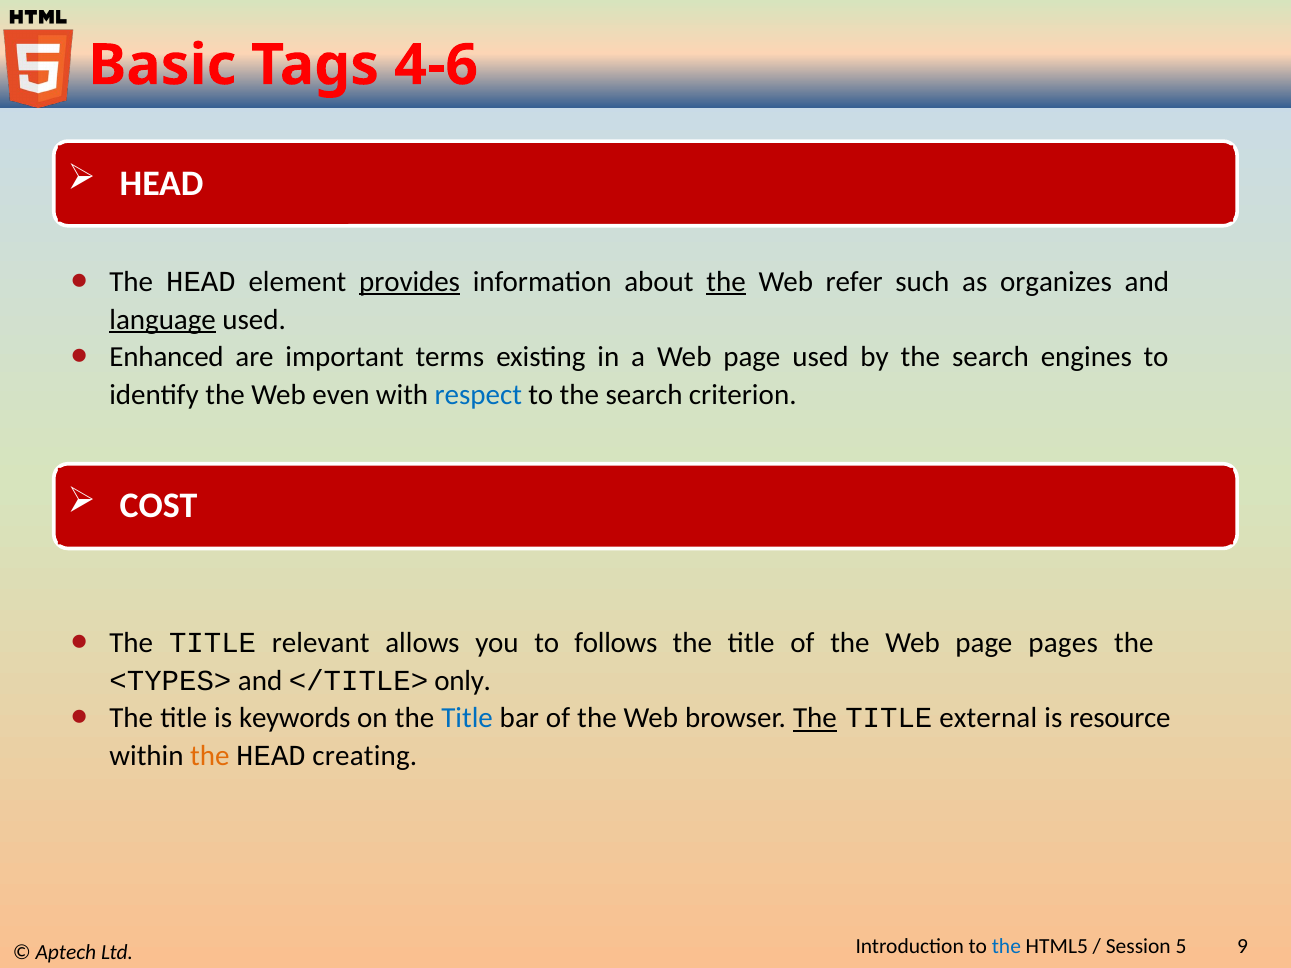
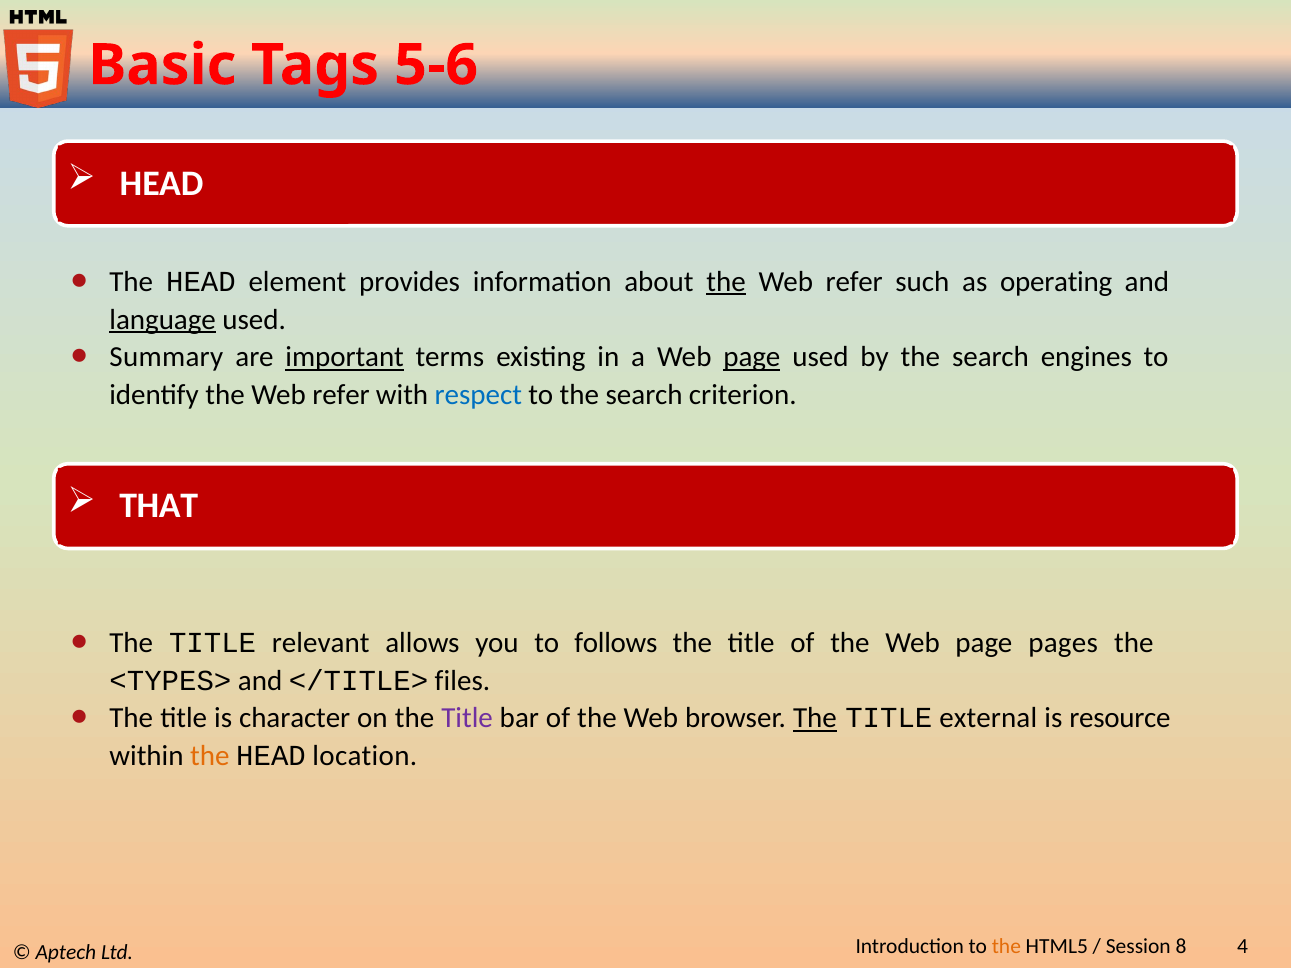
4-6: 4-6 -> 5-6 (436, 65)
provides underline: present -> none (410, 282)
organizes: organizes -> operating (1056, 282)
Enhanced: Enhanced -> Summary (166, 357)
important underline: none -> present (345, 357)
page underline: none -> present (752, 357)
identify the Web even: even -> refer (341, 395)
COST: COST -> THAT (159, 506)
only: only -> files (463, 681)
keywords: keywords -> character (295, 718)
Title colour: blue -> purple (467, 718)
creating: creating -> location (365, 756)
the colour: blue -> orange (1006, 947)
5: 5 -> 8 (1181, 947)
9: 9 -> 4 (1242, 947)
